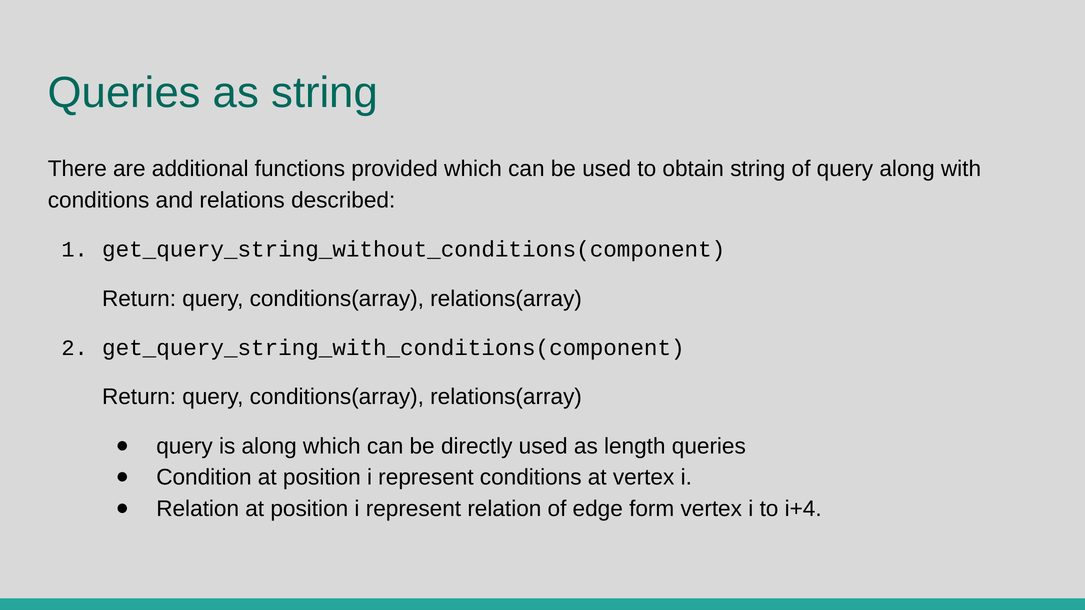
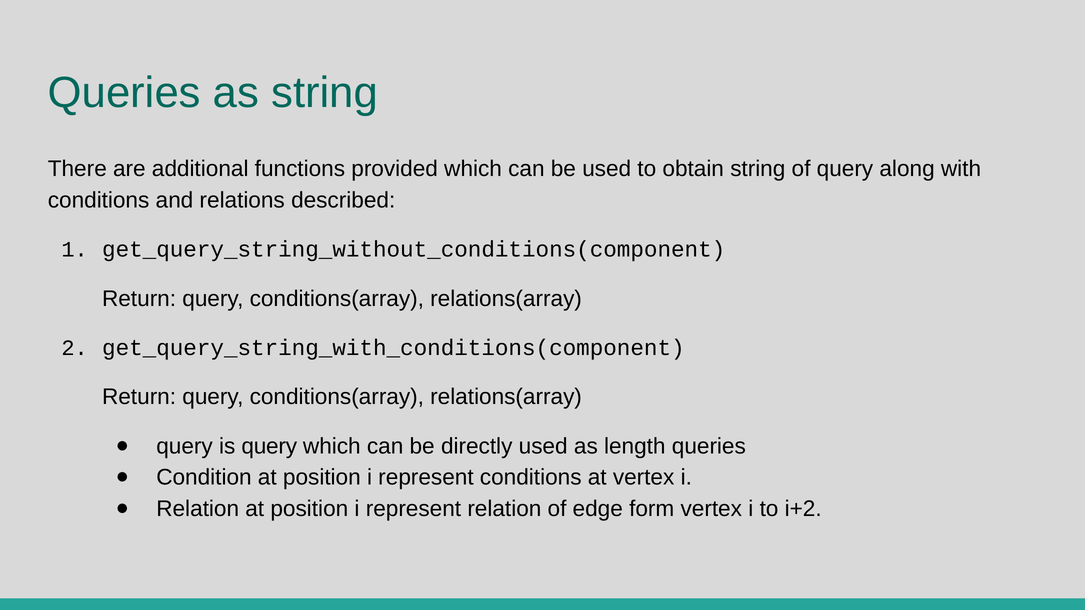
is along: along -> query (269, 446)
i+4: i+4 -> i+2 (803, 509)
